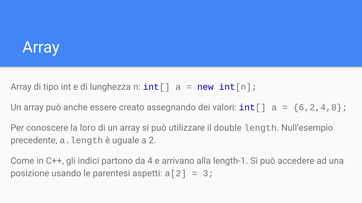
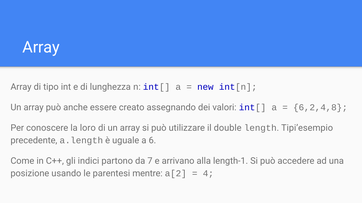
Null’esempio: Null’esempio -> Tipi’esempio (307, 128)
2: 2 -> 6 (152, 141)
4: 4 -> 7 (150, 161)
aspetti: aspetti -> mentre (147, 174)
3: 3 -> 4 (208, 174)
